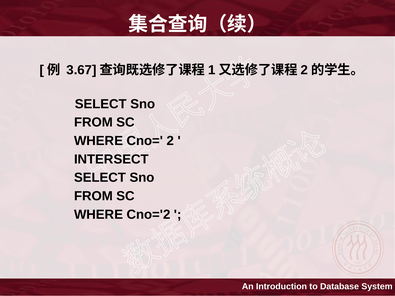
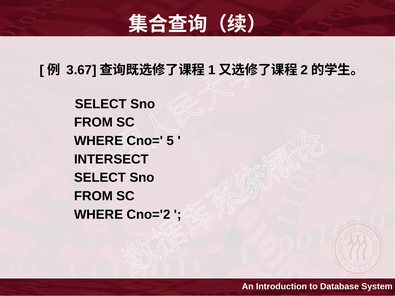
2: 2 -> 5 (170, 141)
